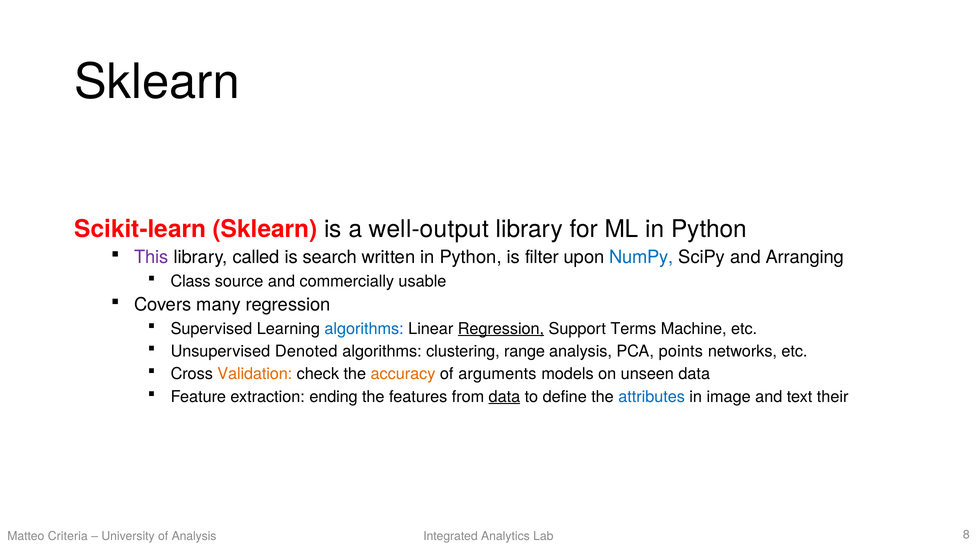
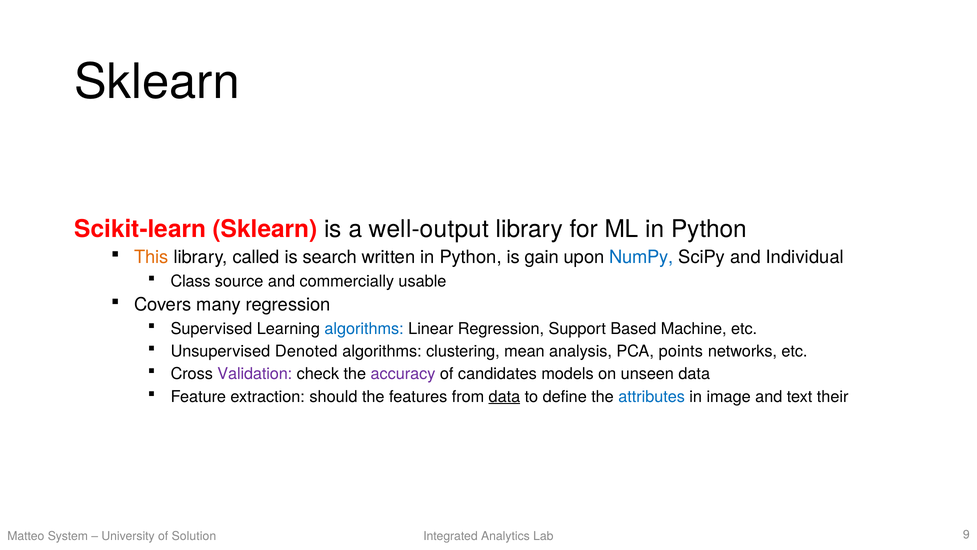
This colour: purple -> orange (151, 257)
filter: filter -> gain (542, 257)
Arranging: Arranging -> Individual (805, 257)
Regression underline: present -> none (501, 328)
Terms: Terms -> Based (633, 328)
range: range -> mean (524, 351)
Validation colour: orange -> purple (255, 374)
accuracy colour: orange -> purple (403, 374)
arguments: arguments -> candidates (497, 374)
ending: ending -> should (333, 396)
Criteria: Criteria -> System (68, 536)
of Analysis: Analysis -> Solution (194, 536)
8: 8 -> 9 (966, 534)
